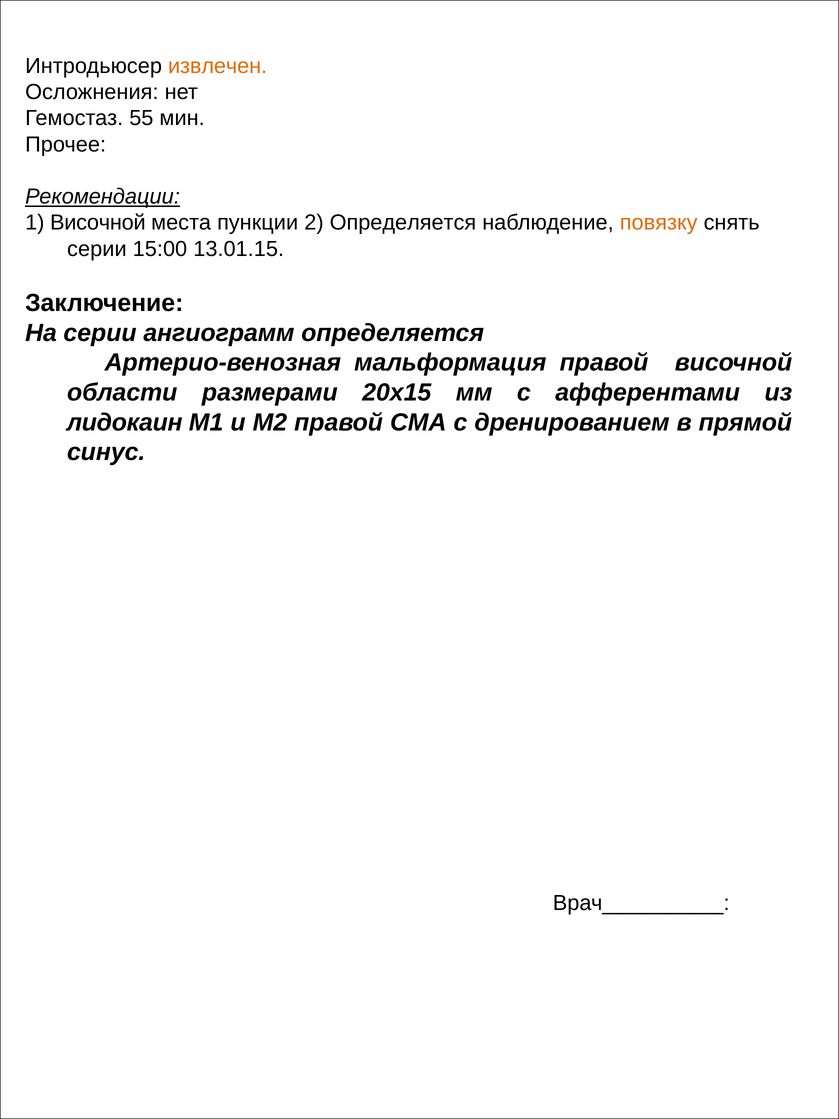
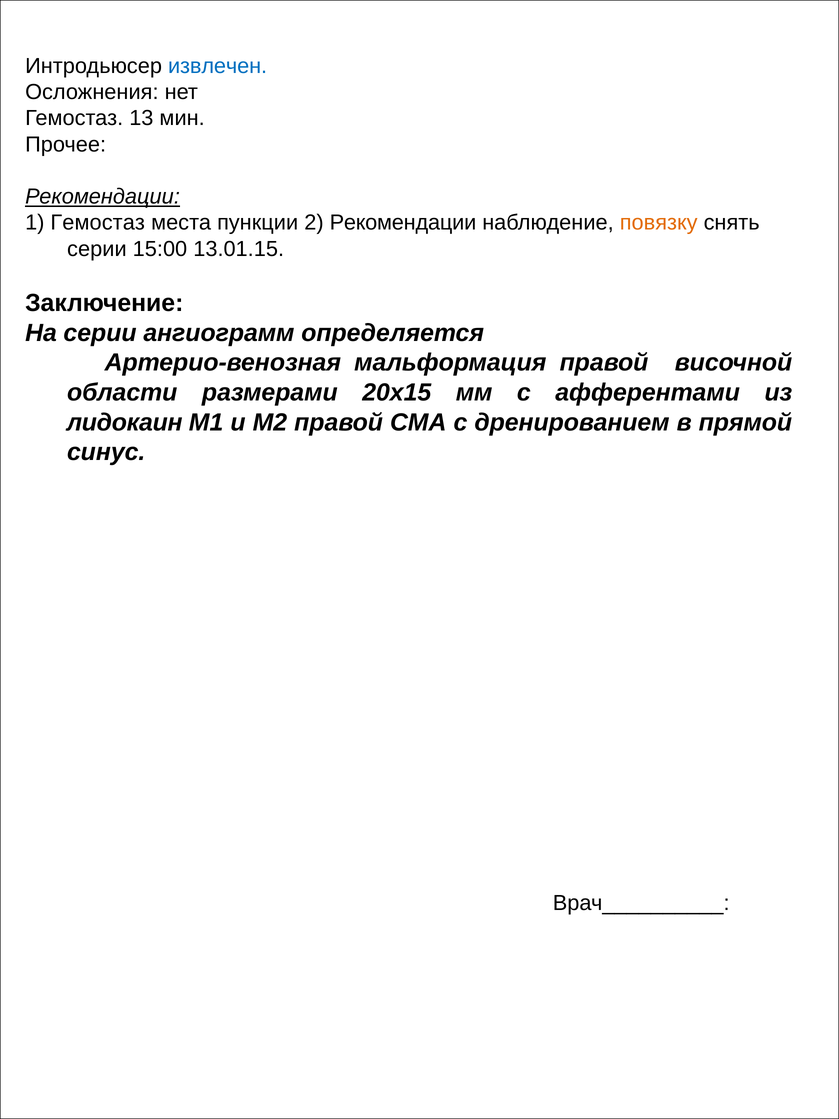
извлечен colour: orange -> blue (218, 66)
55: 55 -> 13 (141, 118)
1 Височной: Височной -> Гемостаз (98, 223)
2 Определяется: Определяется -> Рекомендации (403, 223)
